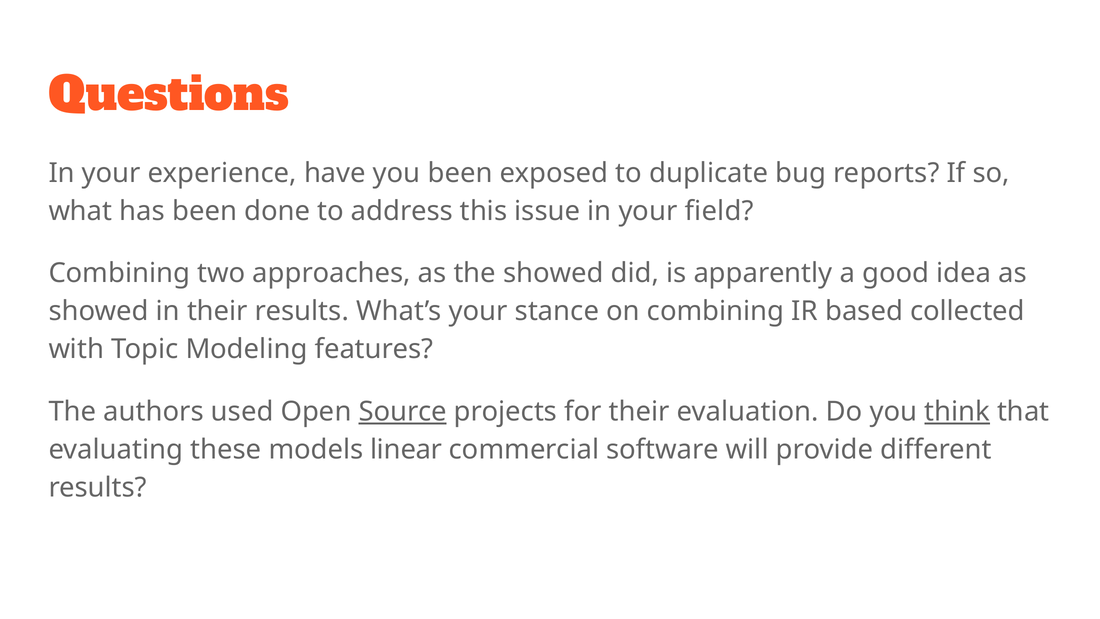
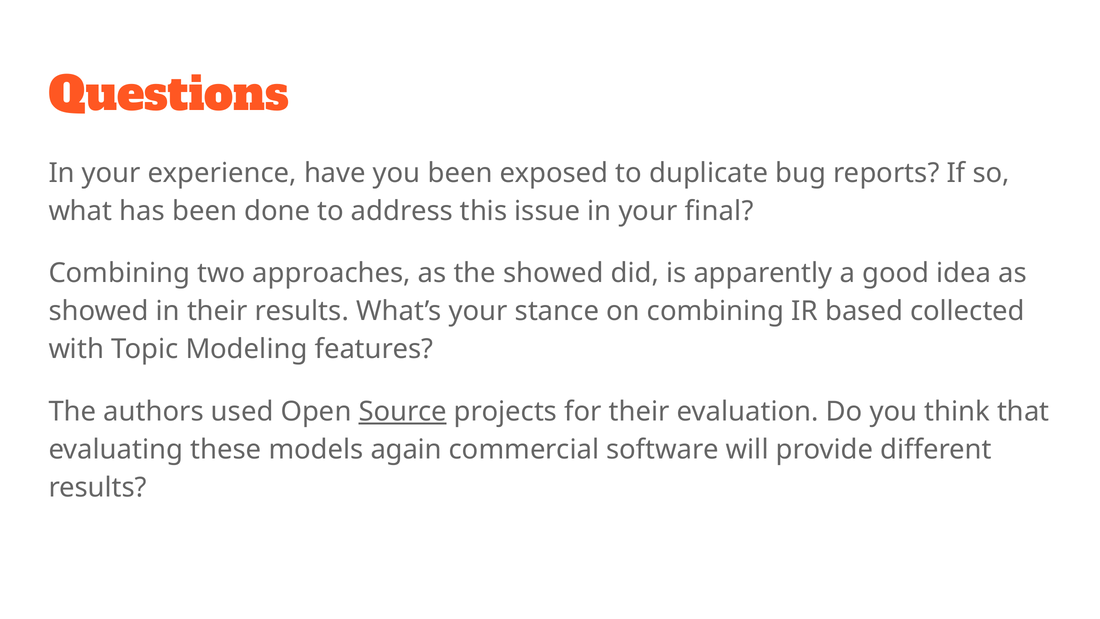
field: field -> final (719, 211)
think underline: present -> none (957, 412)
linear: linear -> again (406, 449)
